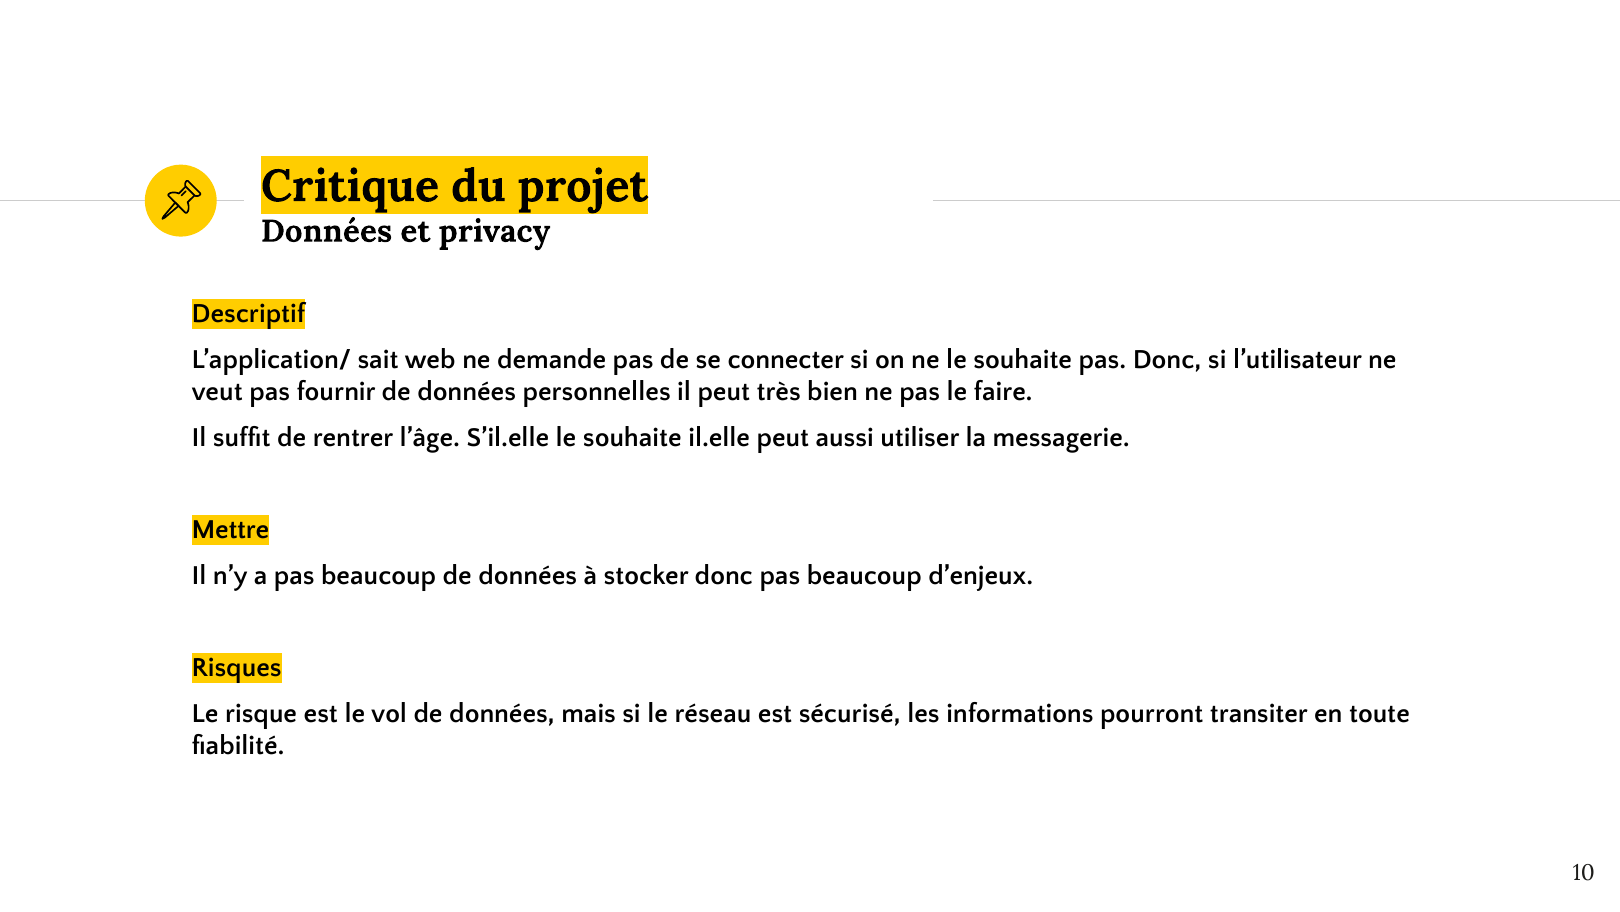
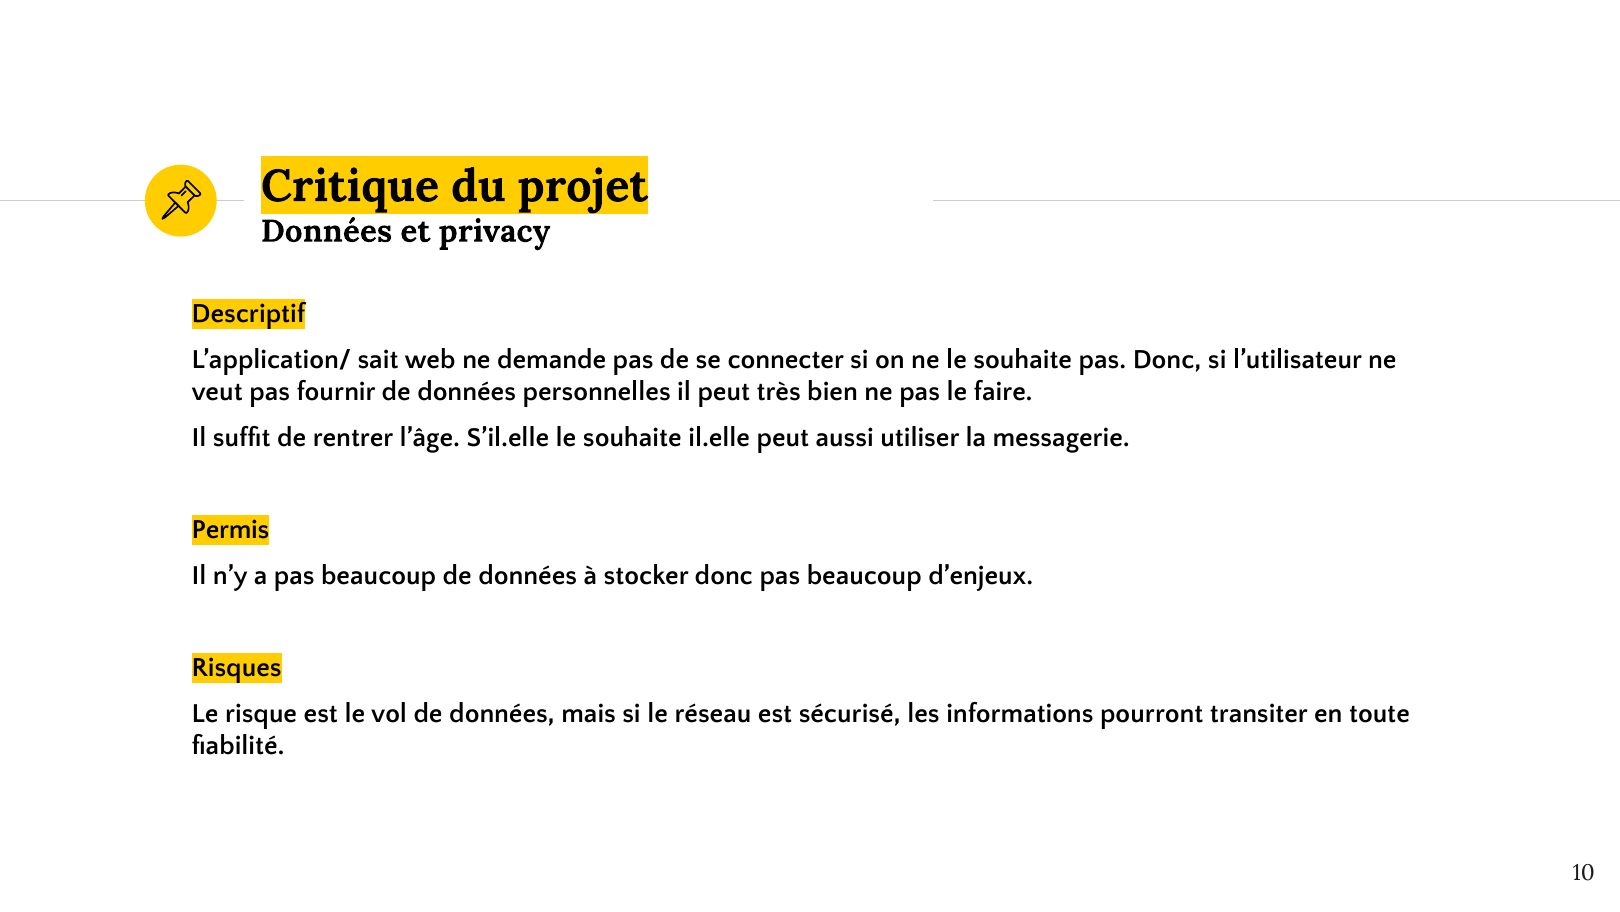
Mettre: Mettre -> Permis (231, 529)
